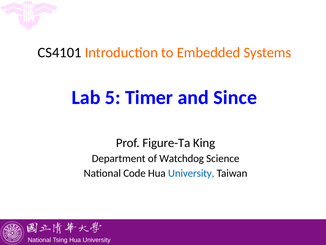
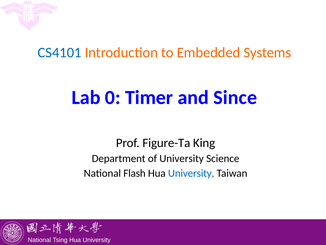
CS4101 colour: black -> blue (60, 53)
5: 5 -> 0 (113, 97)
of Watchdog: Watchdog -> University (182, 158)
Code: Code -> Flash (135, 173)
